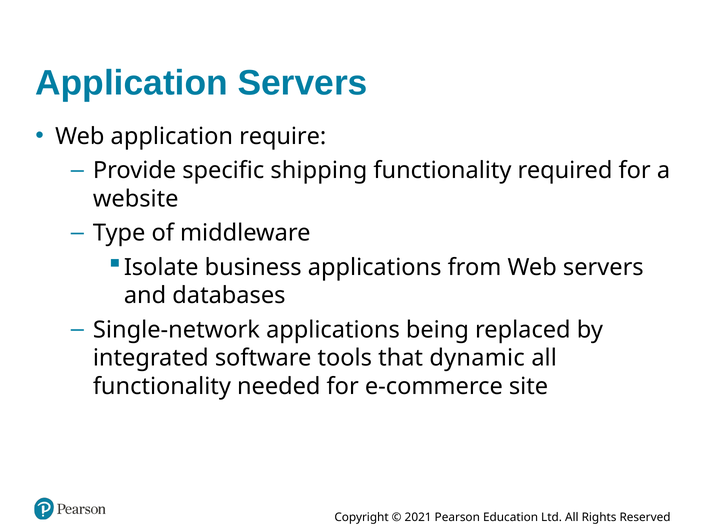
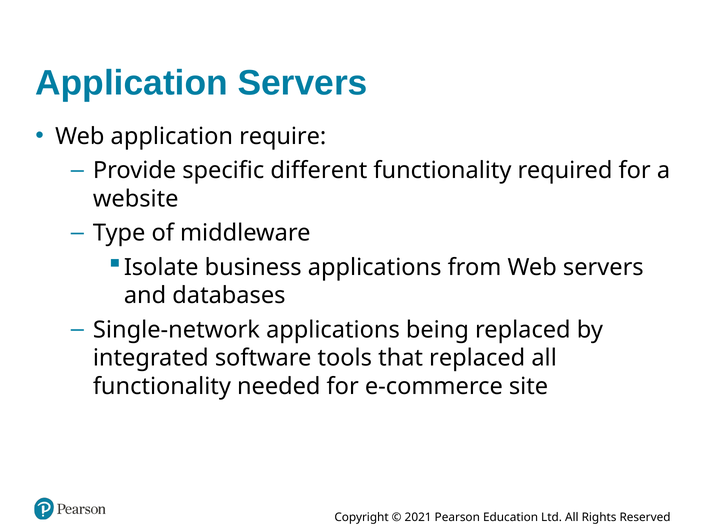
shipping: shipping -> different (319, 171)
that dynamic: dynamic -> replaced (477, 358)
